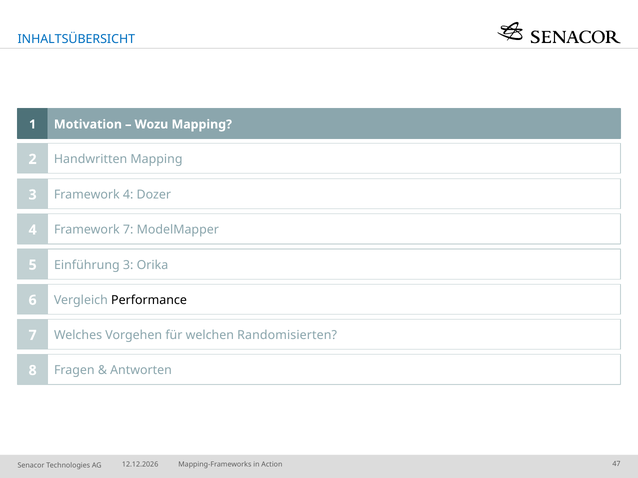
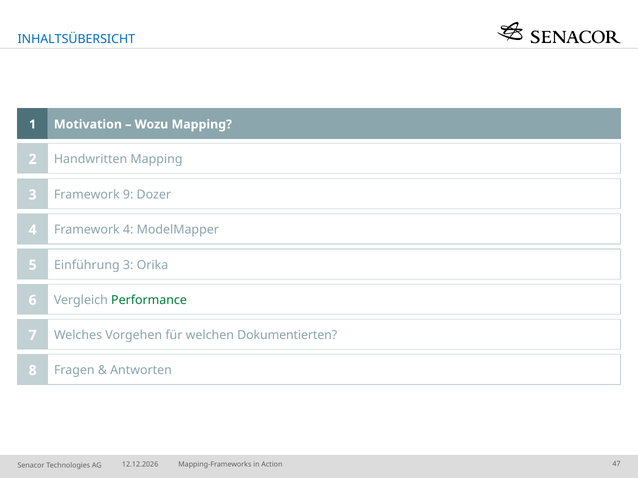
Framework 4: 4 -> 9 (128, 195)
Framework 7: 7 -> 4 (128, 230)
Performance colour: black -> green (149, 300)
Randomisierten: Randomisierten -> Dokumentierten (287, 336)
